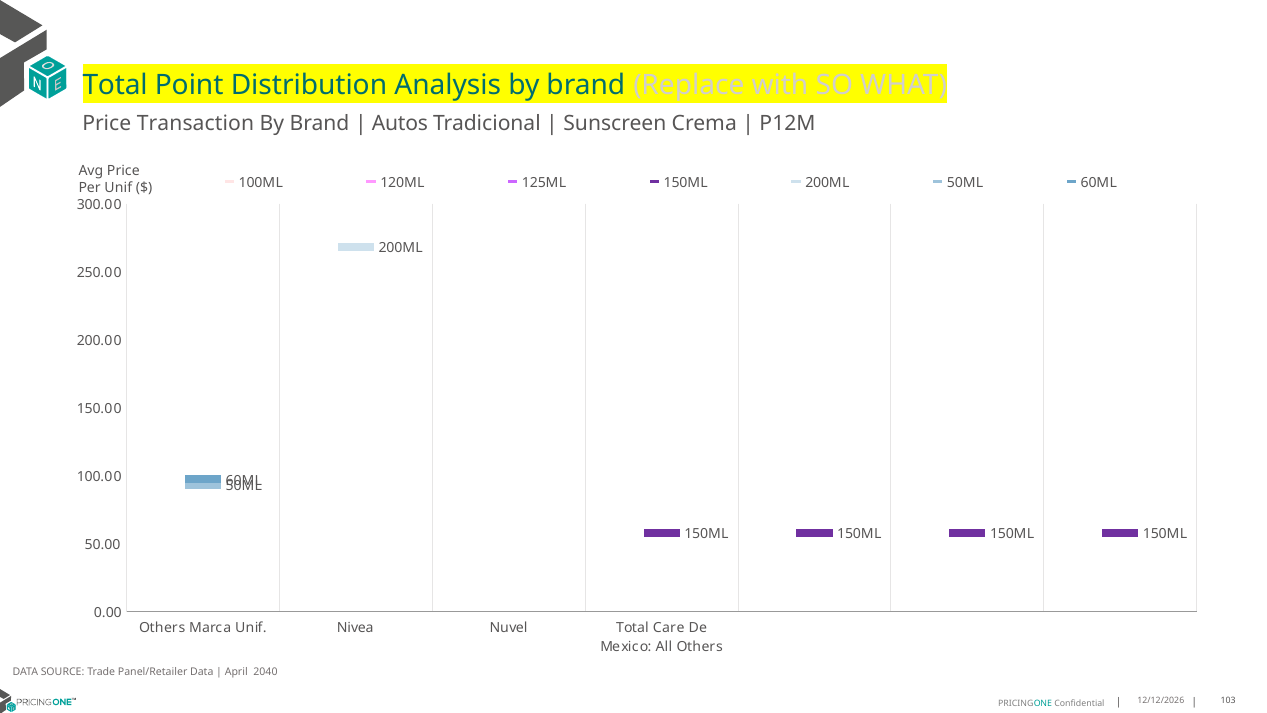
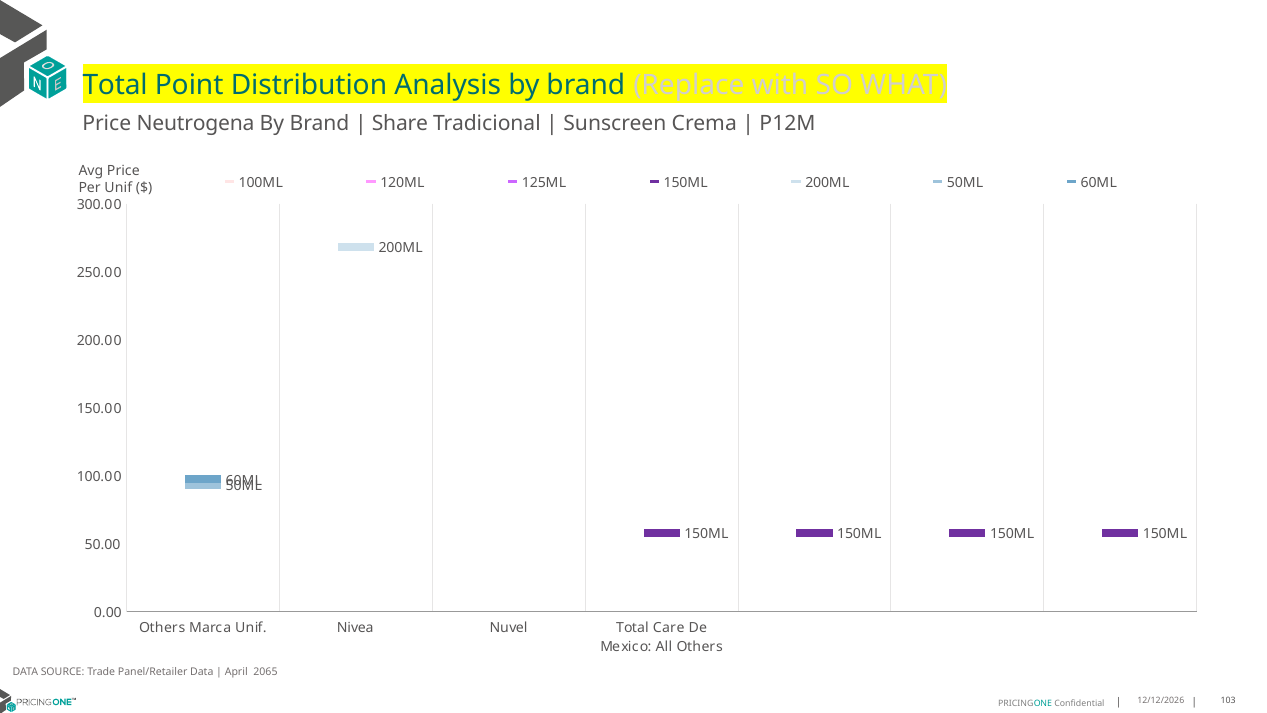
Transaction: Transaction -> Neutrogena (196, 124)
Autos: Autos -> Share (400, 124)
2040: 2040 -> 2065 (265, 671)
